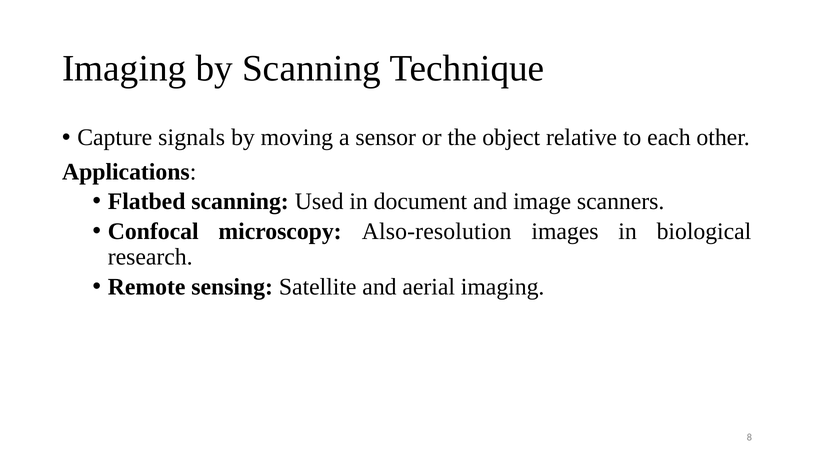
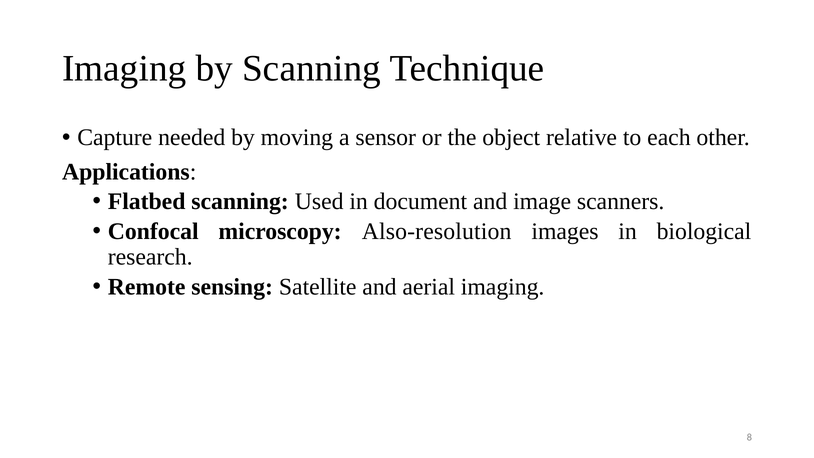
signals: signals -> needed (192, 138)
